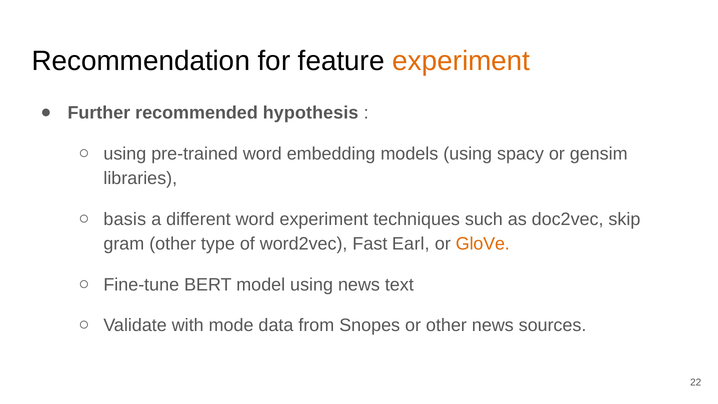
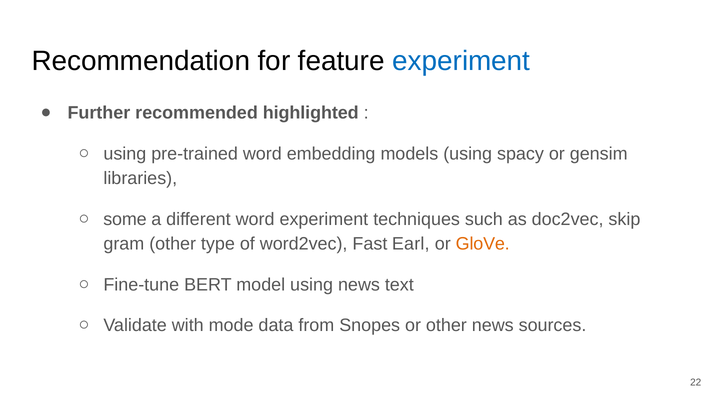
experiment colour: orange -> blue (461, 61)
hypothesis: hypothesis -> highlighted (311, 113)
basis: basis -> some (125, 219)
